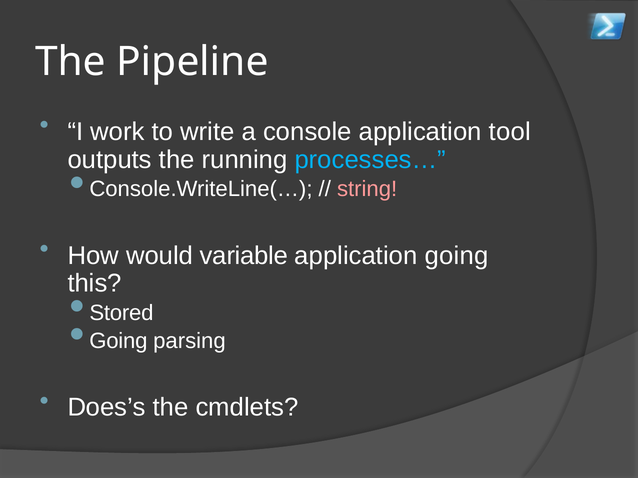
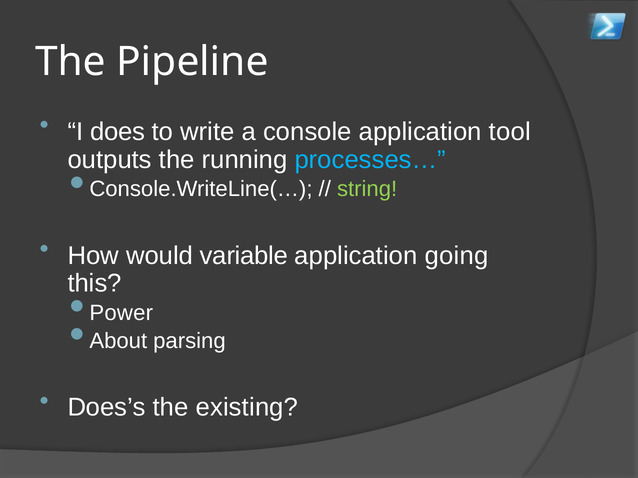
work: work -> does (118, 132)
string colour: pink -> light green (367, 189)
Stored: Stored -> Power (121, 313)
Going: Going -> About (118, 341)
cmdlets: cmdlets -> existing (247, 408)
